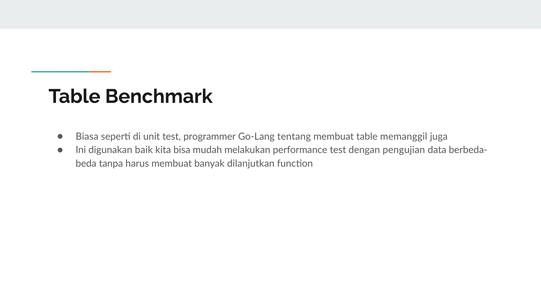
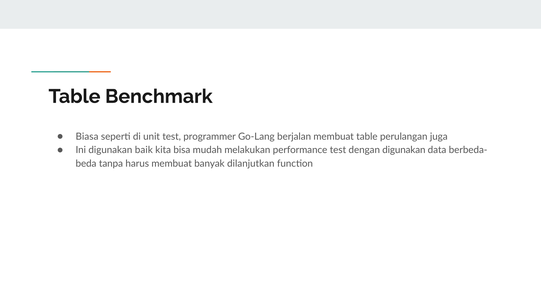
tentang: tentang -> berjalan (294, 137)
memanggil: memanggil -> perulangan (404, 137)
dengan pengujian: pengujian -> digunakan (404, 150)
